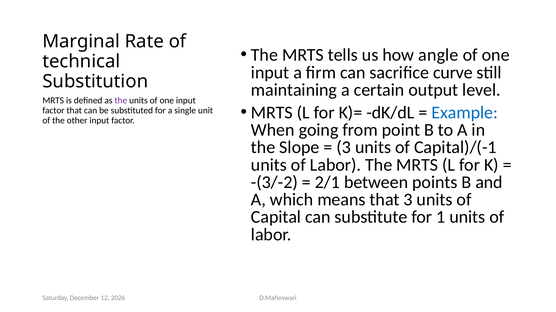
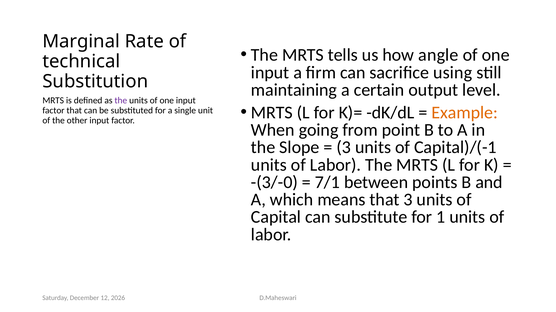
curve: curve -> using (453, 73)
Example colour: blue -> orange (465, 113)
-(3/-2: -(3/-2 -> -(3/-0 (274, 183)
2/1: 2/1 -> 7/1 (327, 183)
